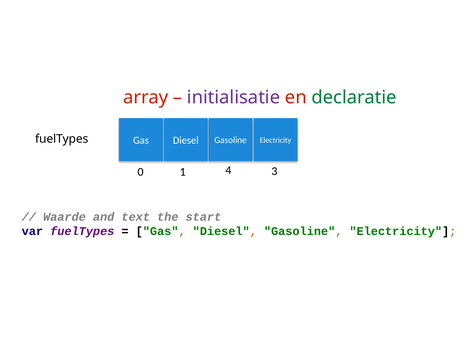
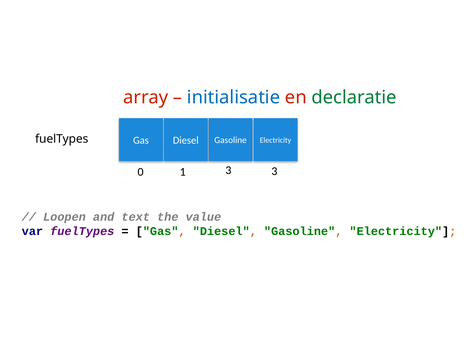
initialisatie colour: purple -> blue (234, 98)
1 4: 4 -> 3 (228, 170)
Waarde: Waarde -> Loopen (64, 217)
start: start -> value (203, 217)
